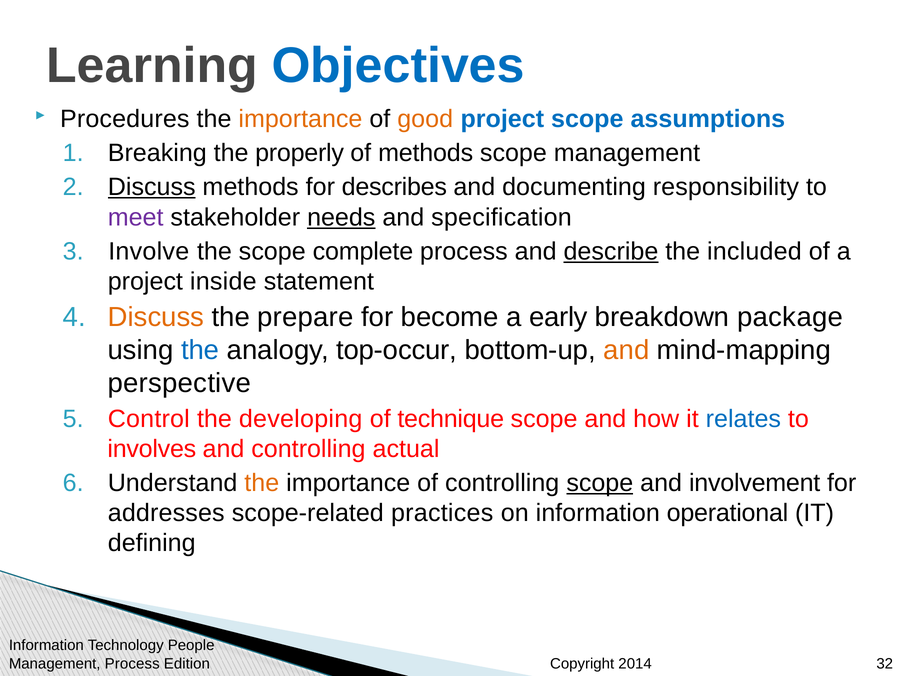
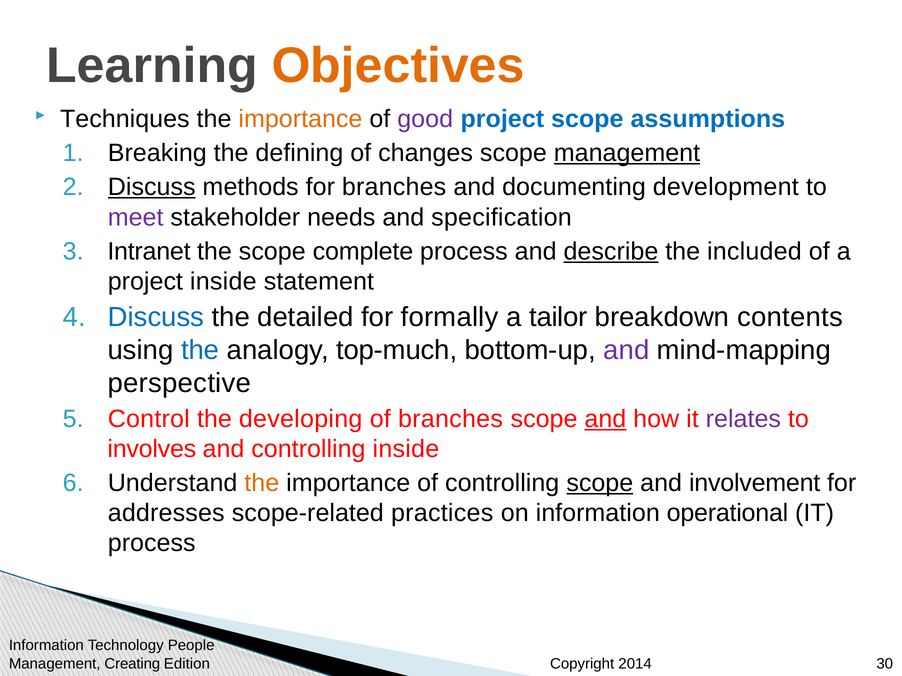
Objectives colour: blue -> orange (398, 66)
Procedures: Procedures -> Techniques (125, 119)
good colour: orange -> purple (425, 119)
properly: properly -> defining (299, 153)
of methods: methods -> changes (426, 153)
management underline: none -> present (627, 153)
for describes: describes -> branches (394, 187)
responsibility: responsibility -> development (726, 187)
needs underline: present -> none (341, 217)
Involve: Involve -> Intranet (149, 252)
Discuss colour: orange -> blue (156, 318)
prepare: prepare -> detailed (305, 318)
become: become -> formally (450, 318)
early: early -> tailor (558, 318)
package: package -> contents (790, 318)
top-occur: top-occur -> top-much (397, 351)
and colour: orange -> purple (626, 351)
of technique: technique -> branches (450, 419)
and underline: none -> present (605, 419)
relates colour: blue -> purple (743, 419)
controlling actual: actual -> inside (406, 449)
defining: defining -> process (152, 544)
Management Process: Process -> Creating (132, 664)
32: 32 -> 30 (885, 664)
